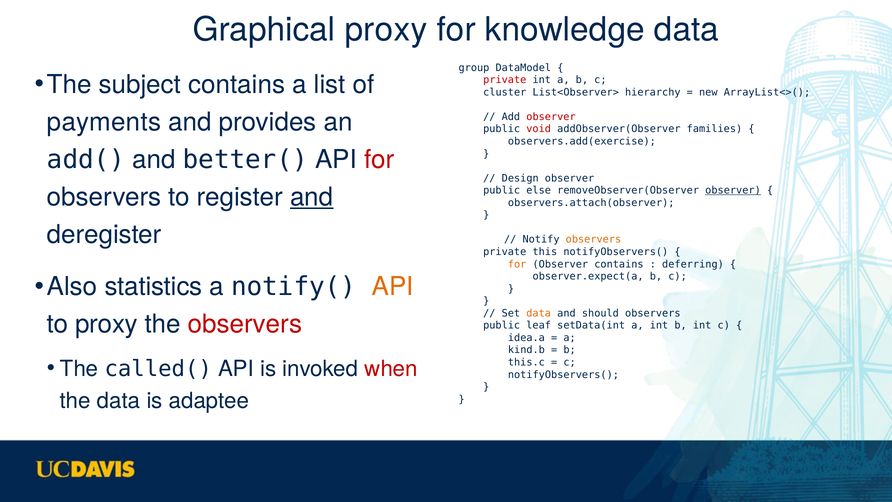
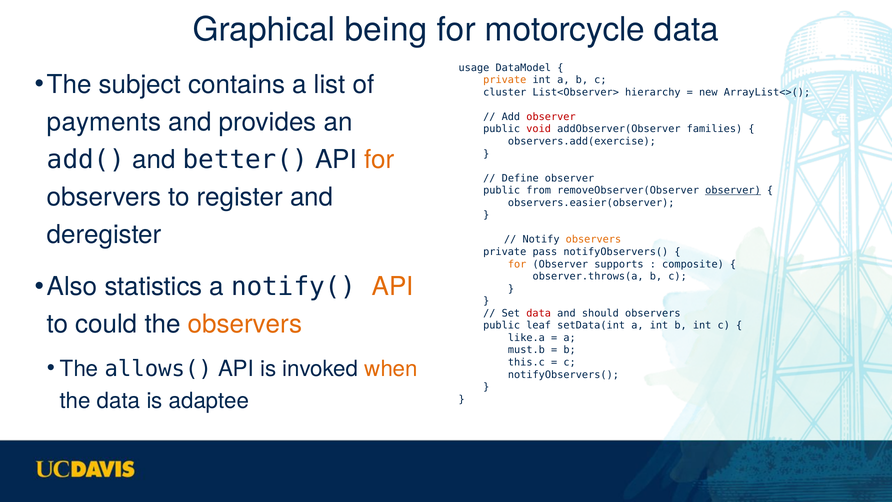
Graphical proxy: proxy -> being (386, 30)
knowledge: knowledge -> motorcycle (565, 30)
group: group -> usage (474, 68)
private colour: red -> orange (505, 80)
for colour: red -> orange (379, 159)
Design: Design -> Define (520, 178)
else: else -> from (539, 190)
and underline: present -> none (312, 197)
observers.attach(observer: observers.attach(observer -> observers.easier(observer (591, 203)
this: this -> pass (545, 252)
Observer contains: contains -> supports (619, 264)
deferring: deferring -> composite (693, 264)
observer.expect(a: observer.expect(a -> observer.throws(a (588, 276)
data colour: orange -> red (539, 313)
to proxy: proxy -> could (106, 324)
observers colour: red -> orange (245, 324)
idea.a: idea.a -> like.a (526, 338)
kind.b: kind.b -> must.b (526, 350)
called(: called( -> allows( (158, 369)
when colour: red -> orange (391, 369)
